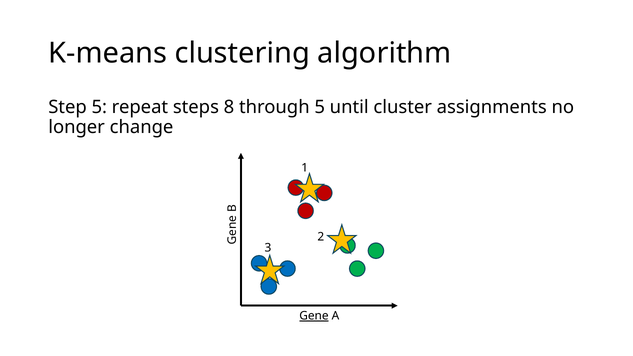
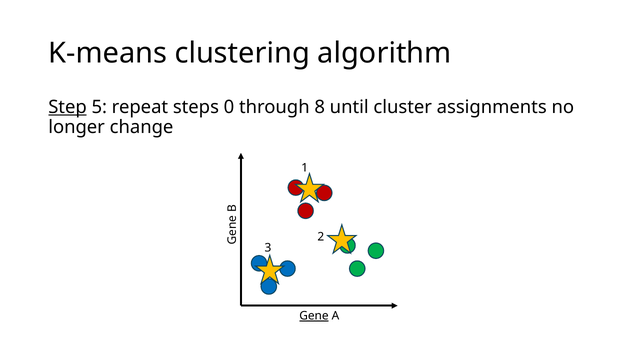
Step underline: none -> present (68, 107)
8: 8 -> 0 (229, 107)
through 5: 5 -> 8 (320, 107)
